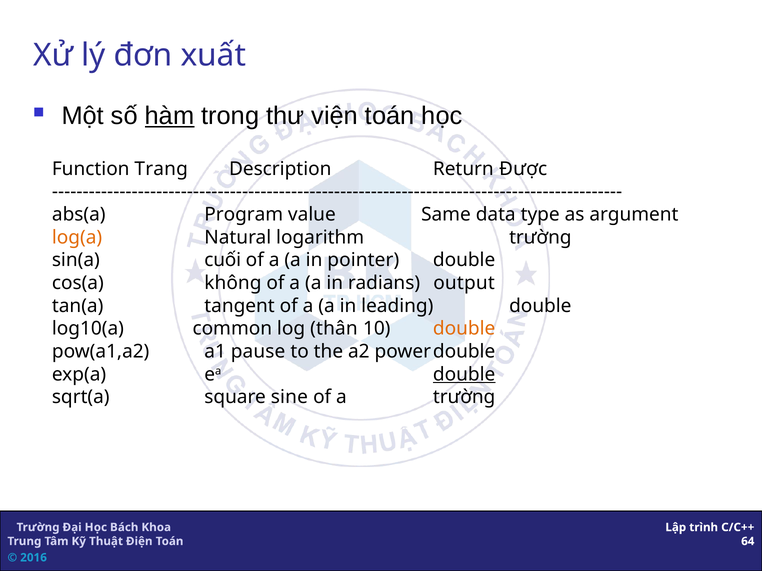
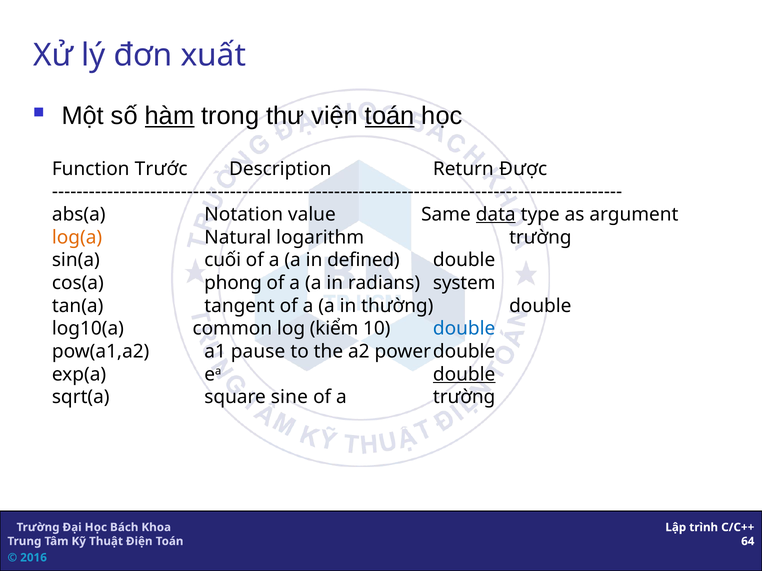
toán underline: none -> present (390, 116)
Trang: Trang -> Trước (161, 169)
Program: Program -> Notation (244, 215)
data underline: none -> present (496, 215)
pointer: pointer -> defined (363, 260)
không: không -> phong (233, 283)
output: output -> system (464, 283)
leading: leading -> thường (397, 306)
thân: thân -> kiểm (334, 329)
double colour: orange -> blue (464, 329)
